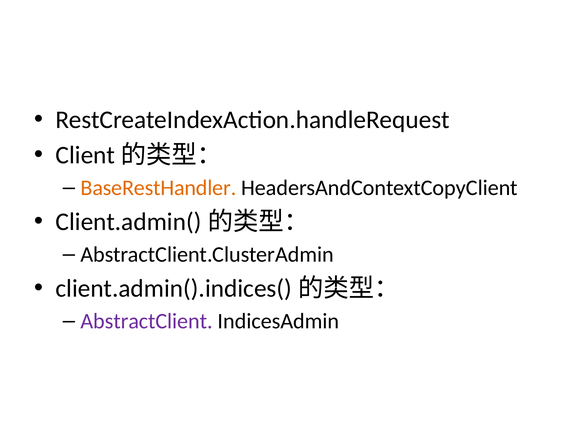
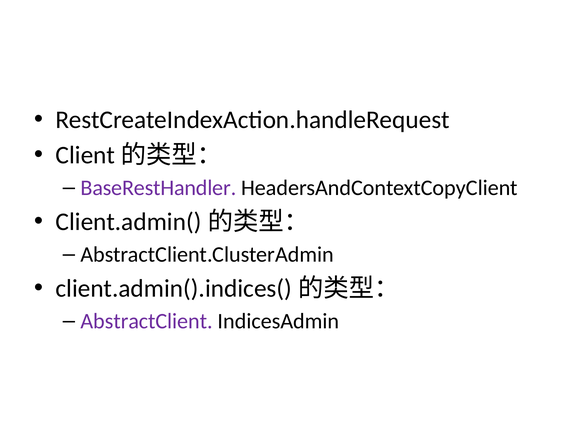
BaseRestHandler colour: orange -> purple (158, 188)
